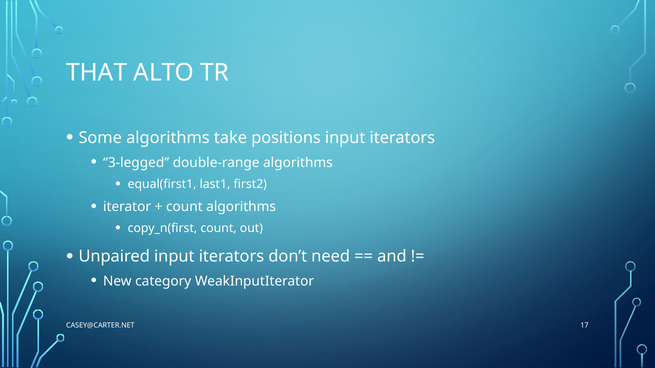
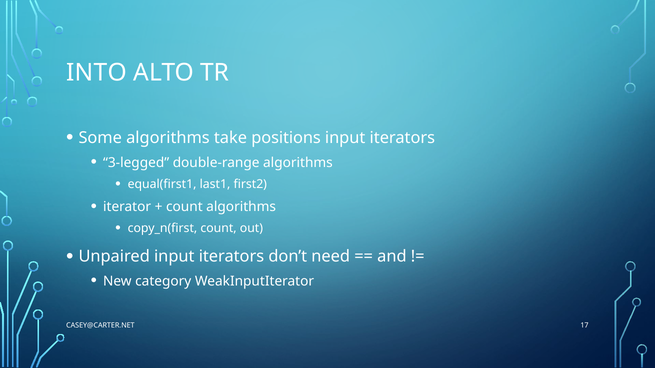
THAT: THAT -> INTO (97, 73)
